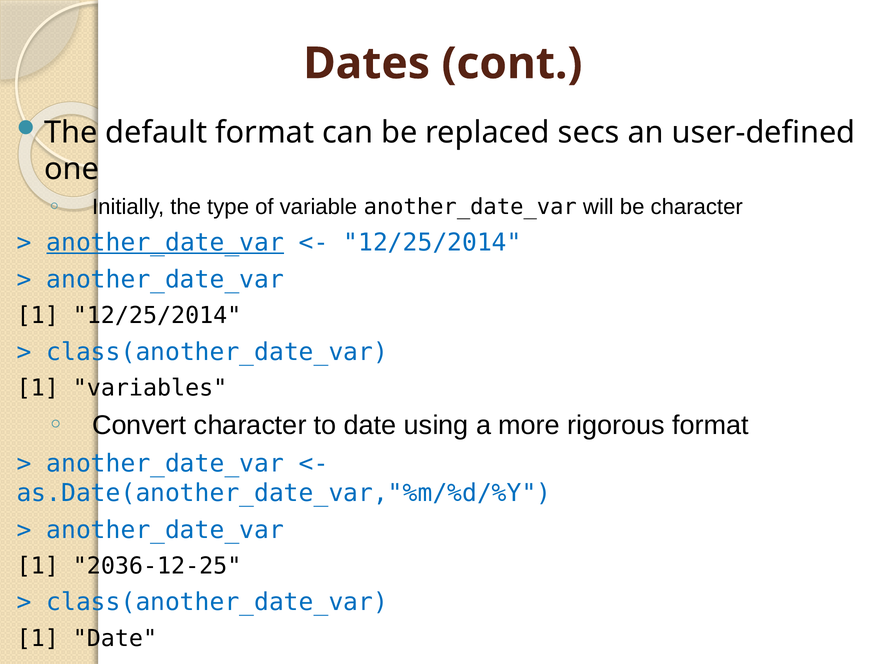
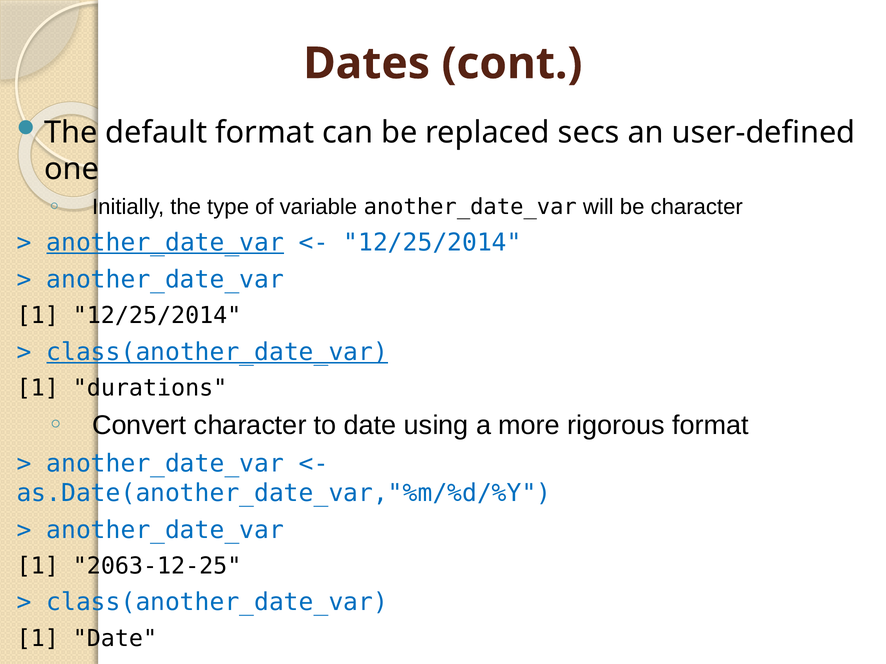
class(another_date_var underline: none -> present (217, 352)
variables: variables -> durations (150, 388)
2036-12-25: 2036-12-25 -> 2063-12-25 (157, 566)
